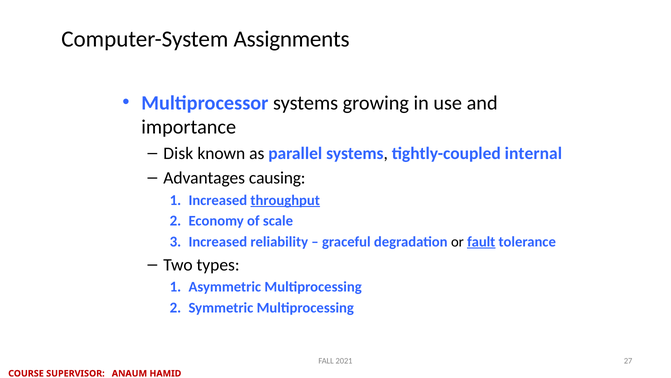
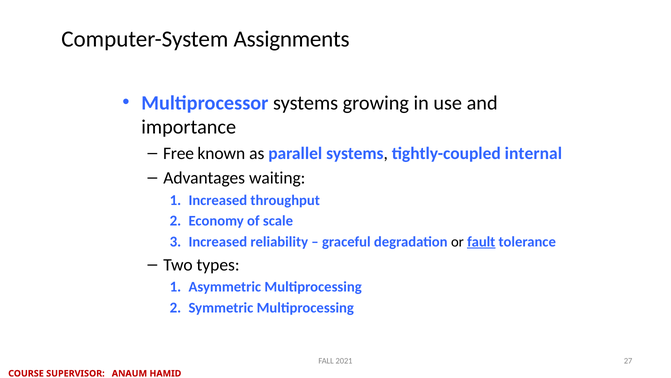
Disk: Disk -> Free (178, 153)
causing: causing -> waiting (277, 178)
throughput underline: present -> none (285, 200)
